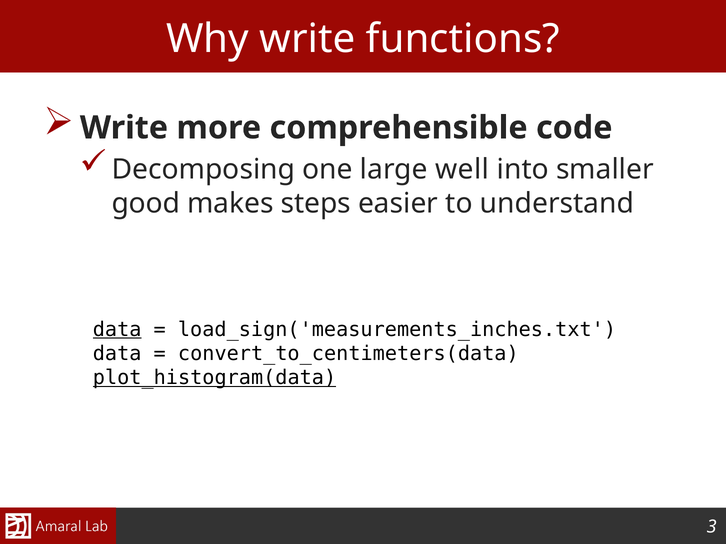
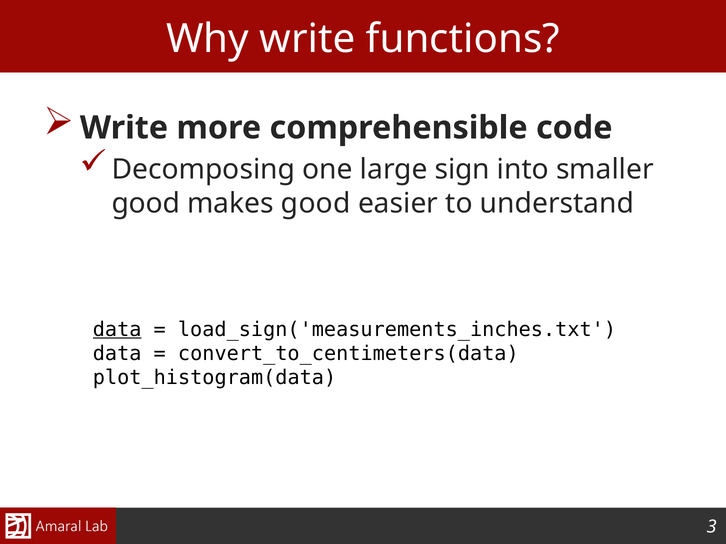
well: well -> sign (462, 170)
makes steps: steps -> good (316, 203)
plot_histogram(data underline: present -> none (215, 378)
